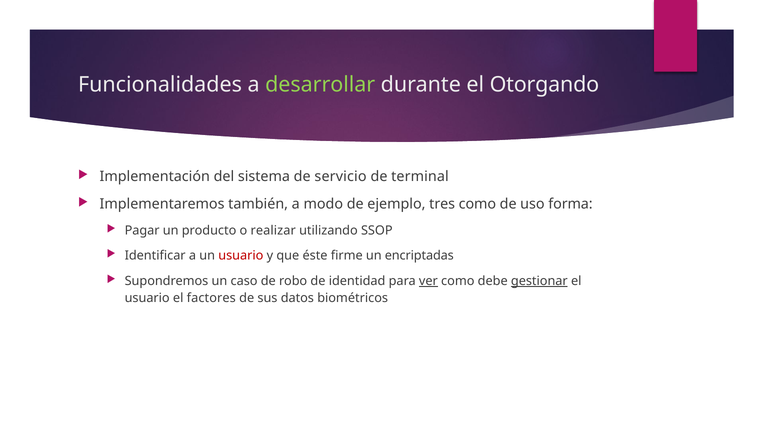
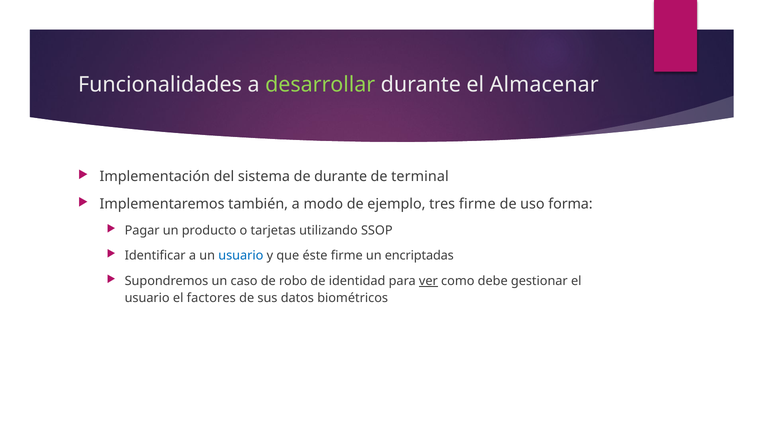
Otorgando: Otorgando -> Almacenar (544, 84)
de servicio: servicio -> durante (341, 177)
tres como: como -> firme (477, 204)
realizar: realizar -> tarjetas (273, 230)
usuario colour: red -> blue (241, 256)
gestionar underline: present -> none (539, 281)
